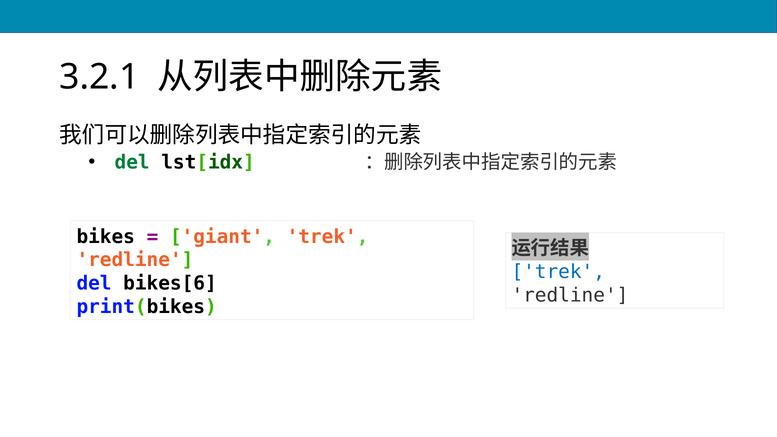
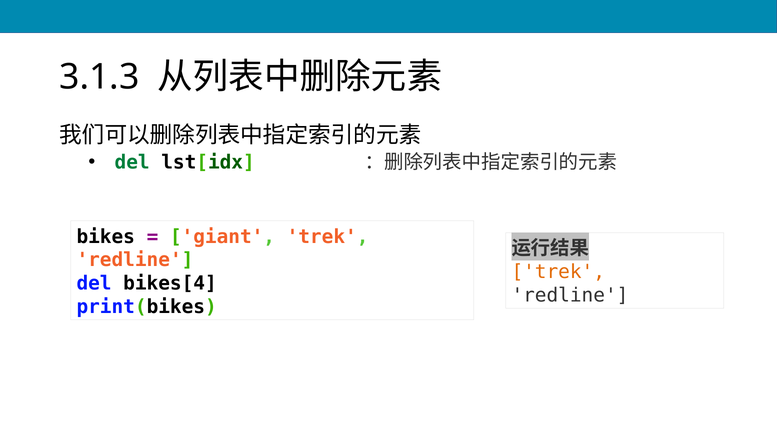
3.2.1: 3.2.1 -> 3.1.3 (99, 77)
trek colour: blue -> orange (558, 272)
bikes[6: bikes[6 -> bikes[4 (170, 283)
